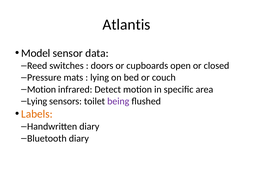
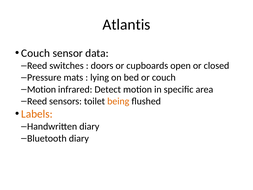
Model: Model -> Couch (36, 53)
Lying: Lying -> Reed (37, 101)
being colour: purple -> orange (118, 101)
